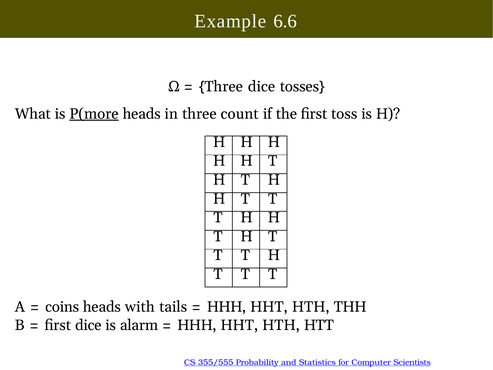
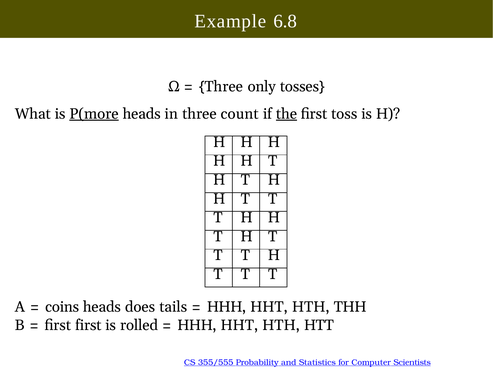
6.6: 6.6 -> 6.8 (285, 21)
Three dice: dice -> only (262, 87)
the underline: none -> present (287, 114)
with: with -> does (140, 307)
first dice: dice -> first (88, 325)
alarm: alarm -> rolled (139, 325)
